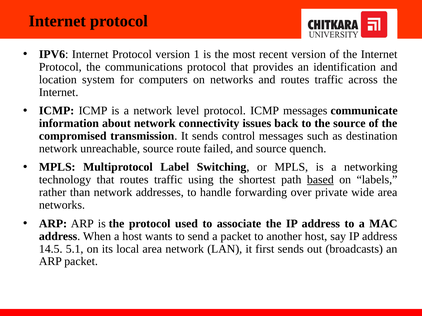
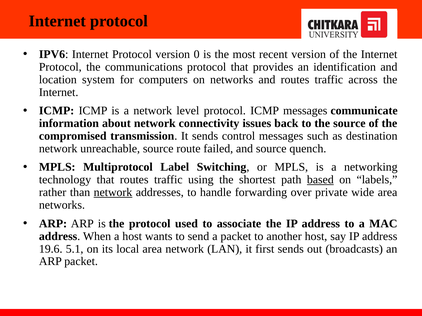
1: 1 -> 0 (197, 54)
network underline: none -> present (113, 193)
14.5: 14.5 -> 19.6 (51, 249)
